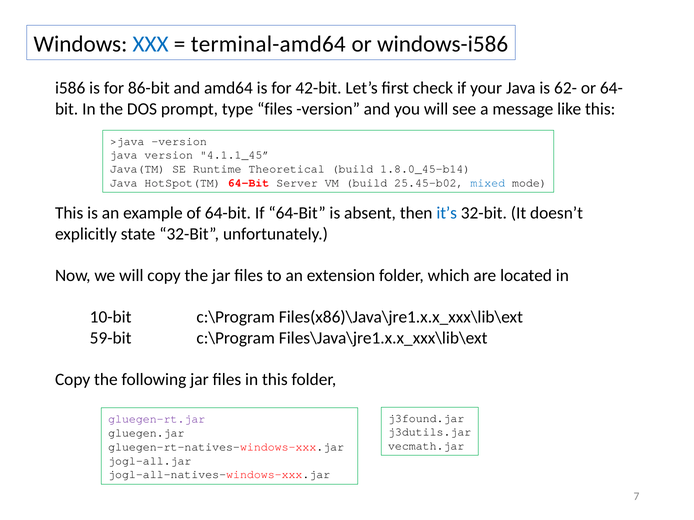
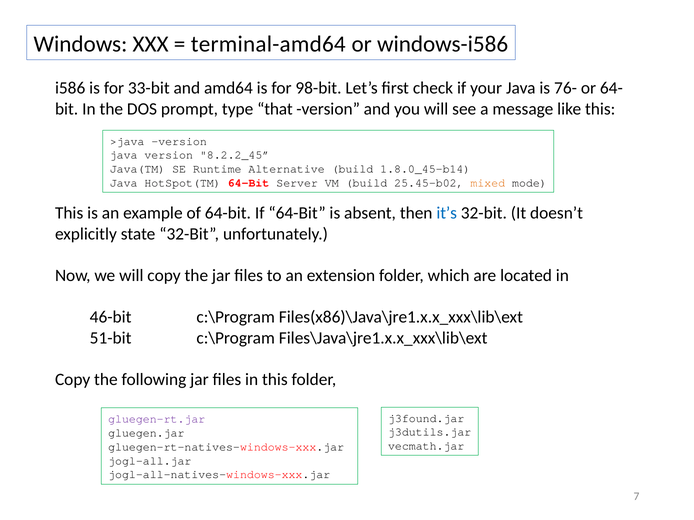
XXX colour: blue -> black (151, 44)
86-bit: 86-bit -> 33-bit (149, 88)
42-bit: 42-bit -> 98-bit (318, 88)
62-: 62- -> 76- (566, 88)
type files: files -> that (275, 109)
4.1.1_45: 4.1.1_45 -> 8.2.2_45 (235, 155)
Theoretical: Theoretical -> Alternative (287, 169)
mixed colour: blue -> orange (488, 183)
10-bit: 10-bit -> 46-bit (111, 317)
59-bit: 59-bit -> 51-bit (111, 338)
